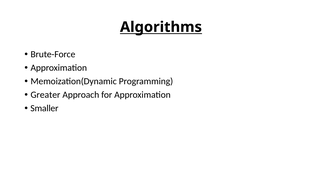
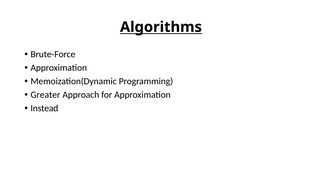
Smaller: Smaller -> Instead (44, 108)
